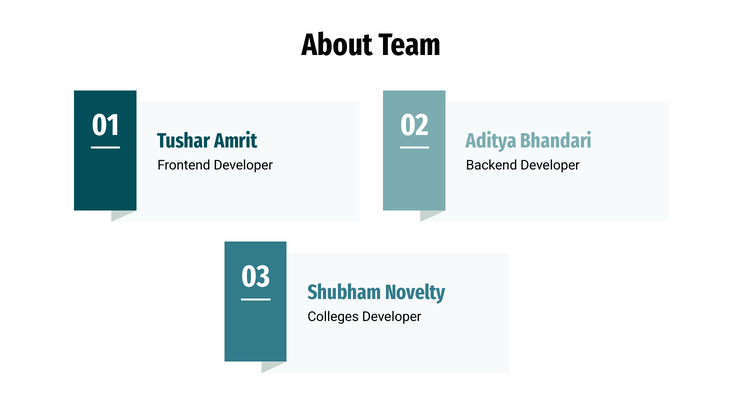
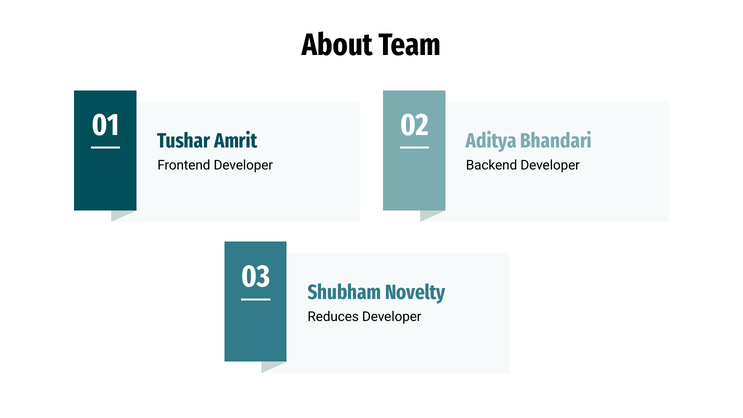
Colleges: Colleges -> Reduces (333, 317)
